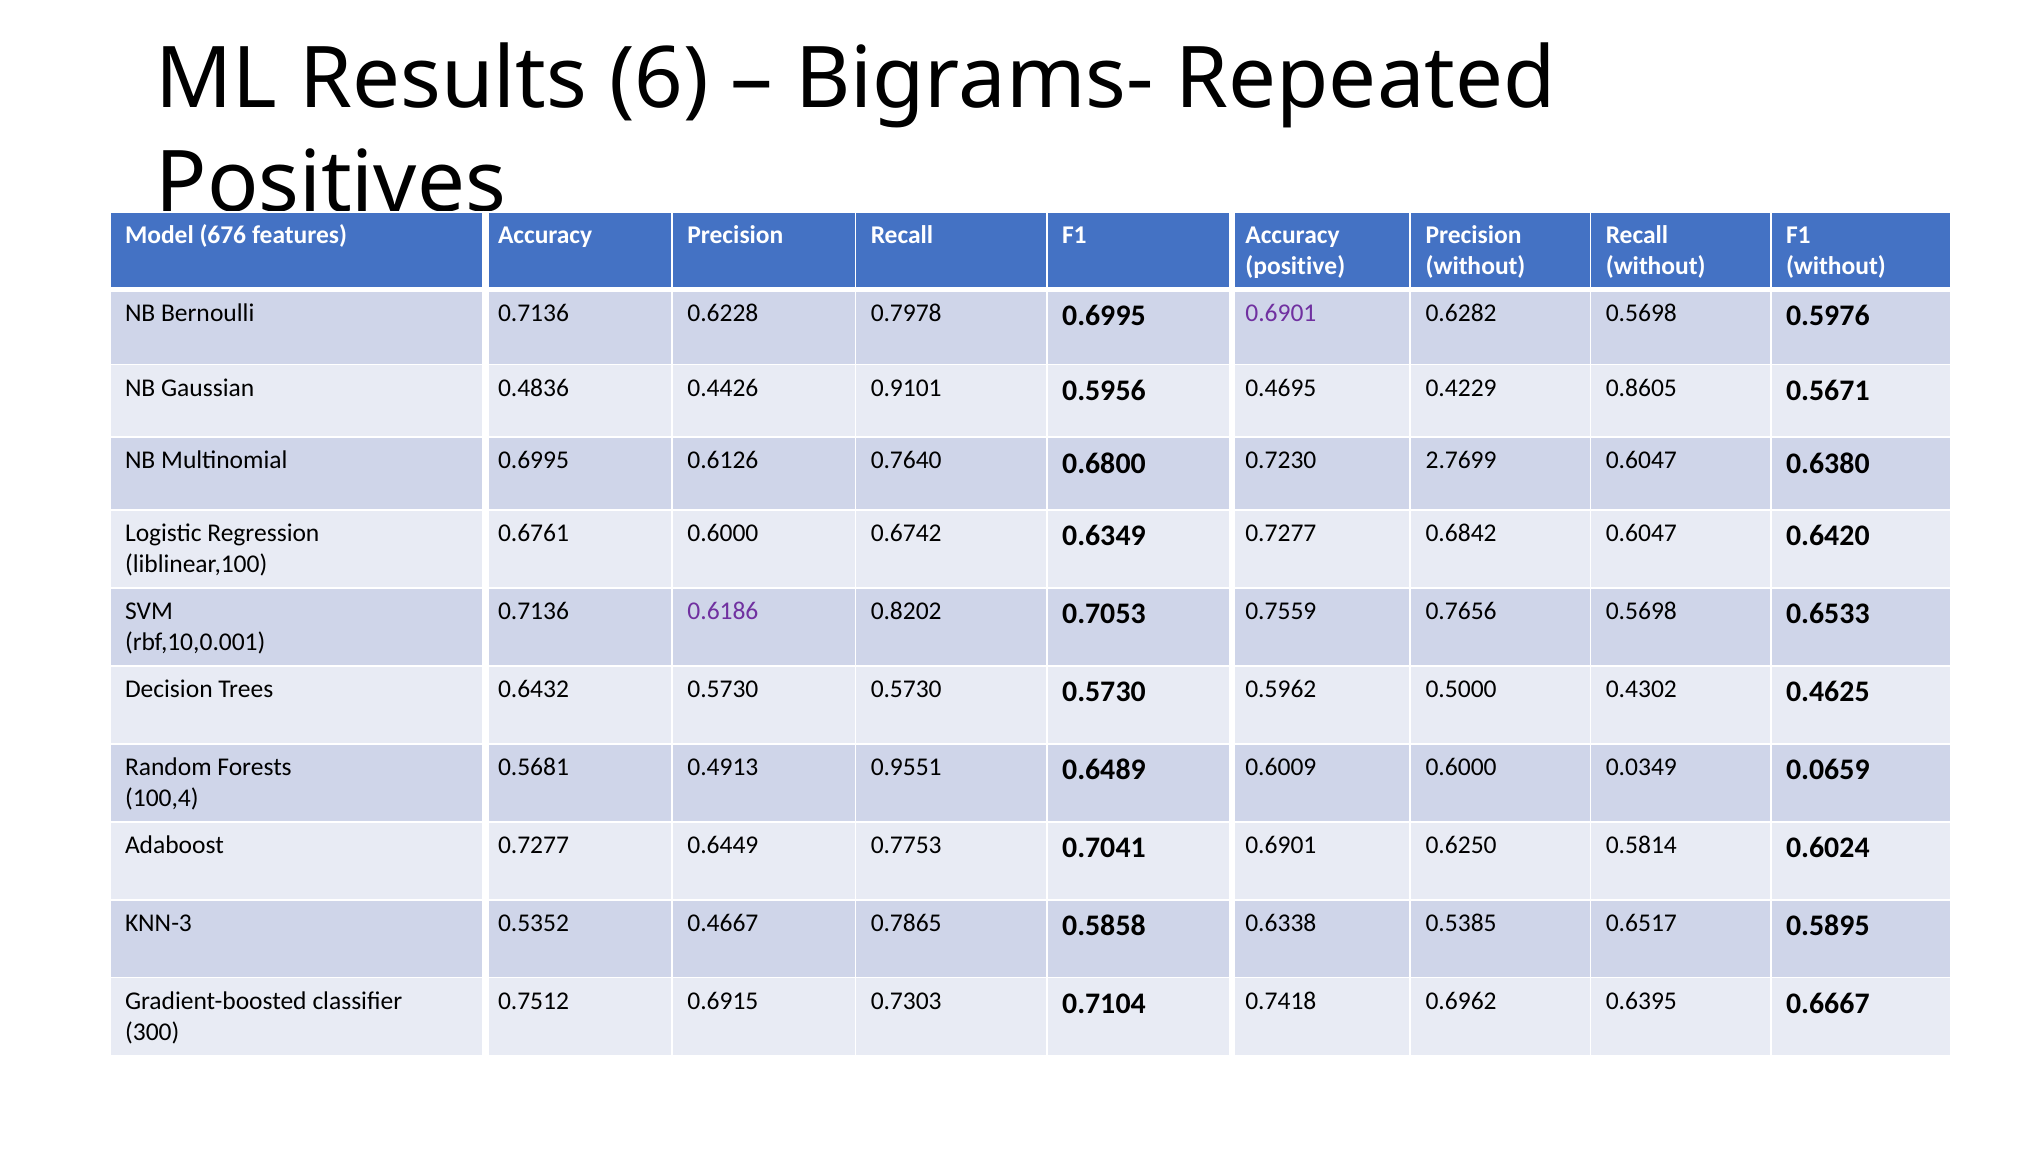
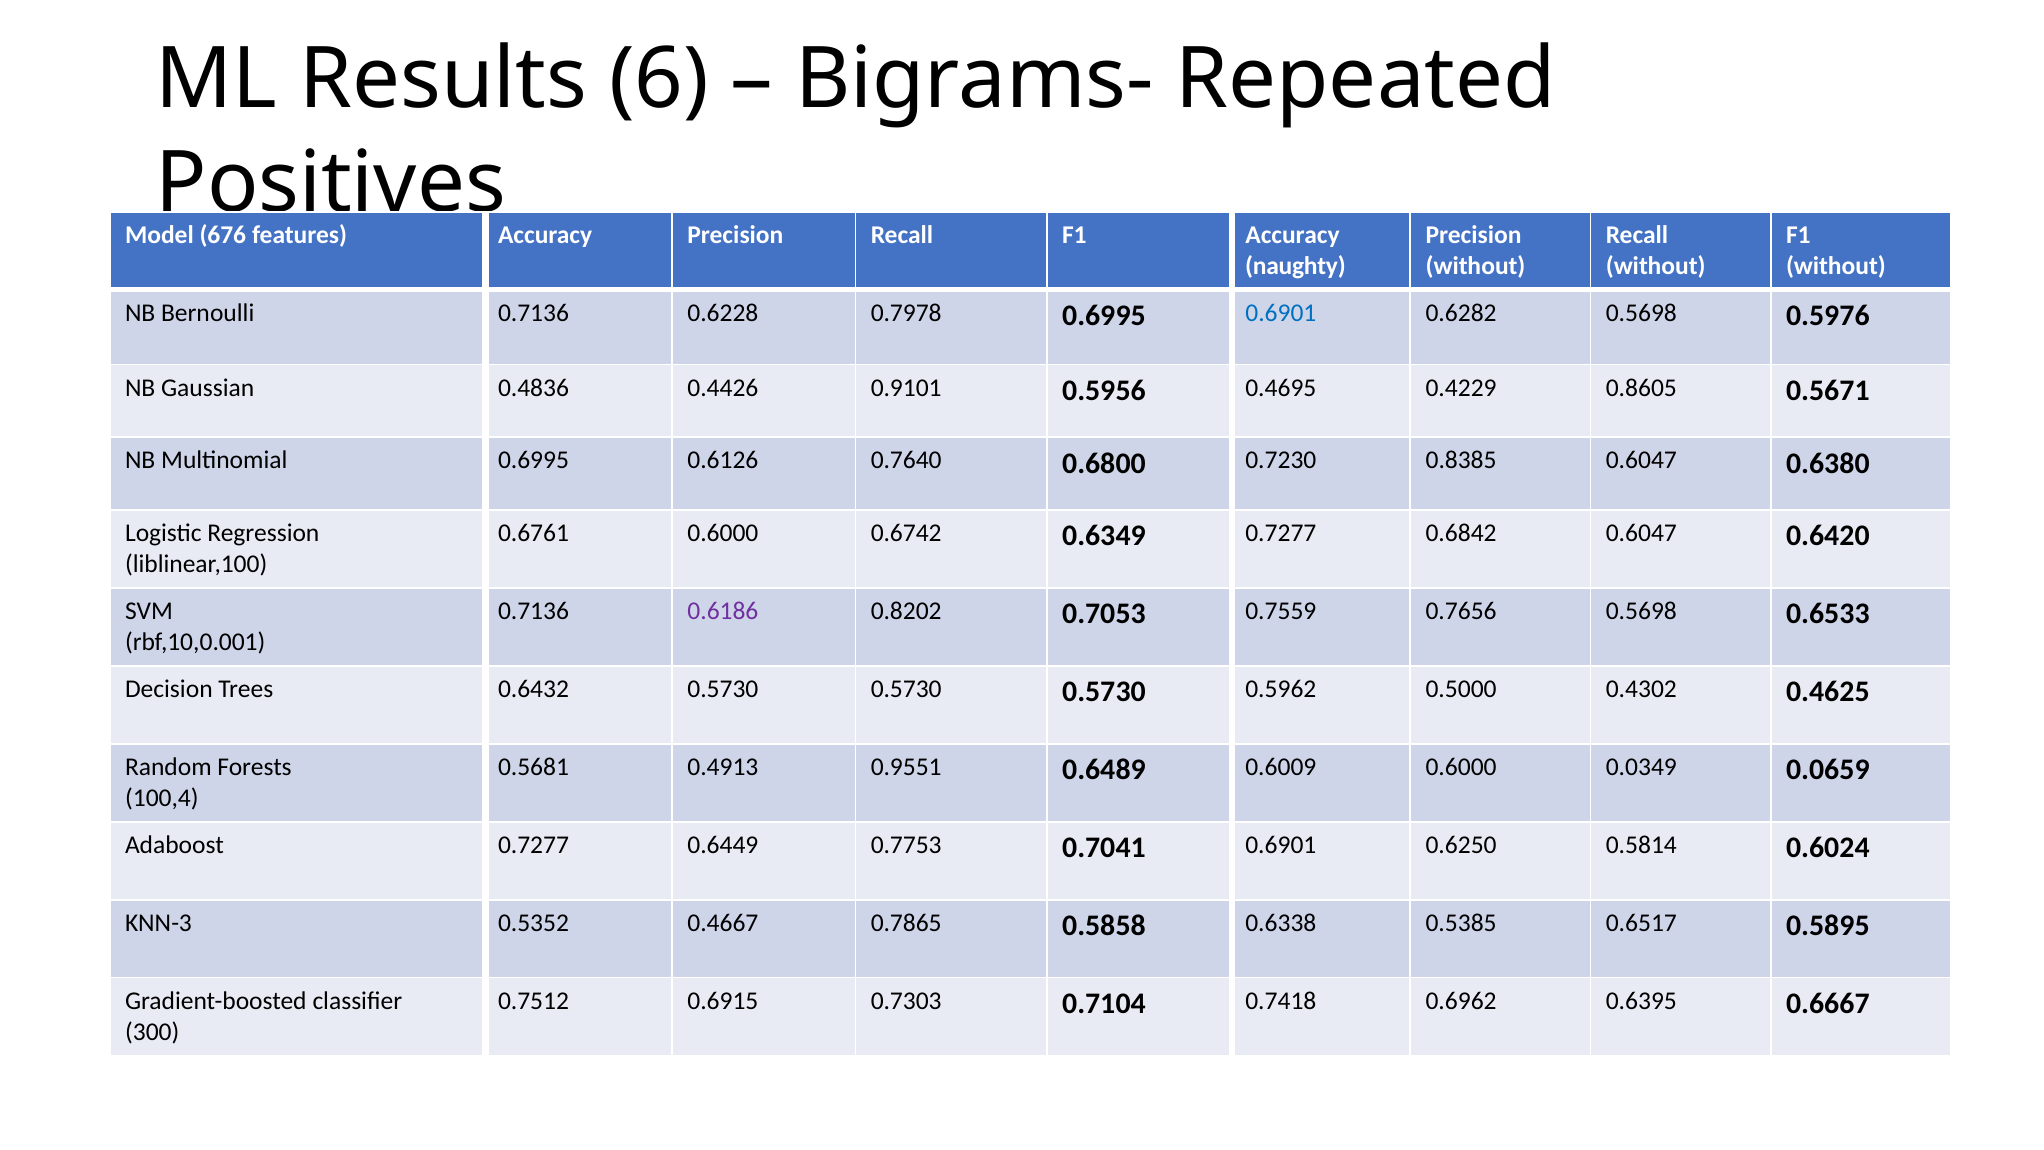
positive: positive -> naughty (1295, 266)
0.6901 colour: purple -> blue (1281, 313)
2.7699: 2.7699 -> 0.8385 (1461, 460)
